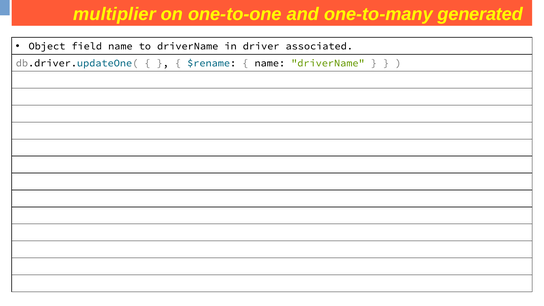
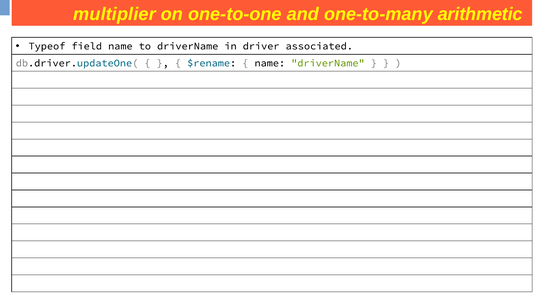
generated: generated -> arithmetic (480, 14)
Object: Object -> Typeof (47, 46)
